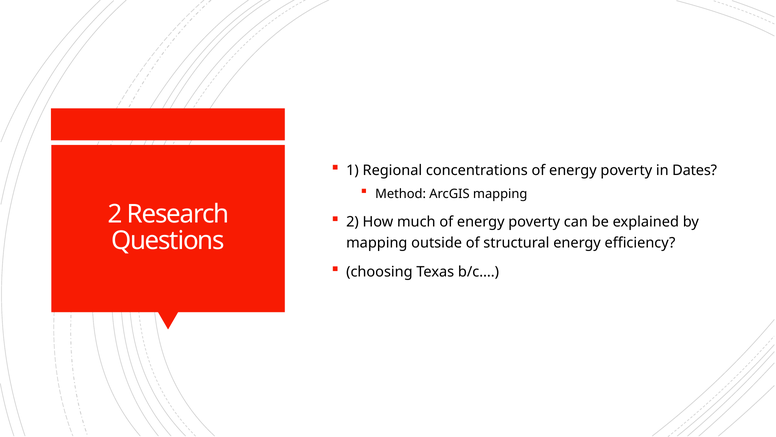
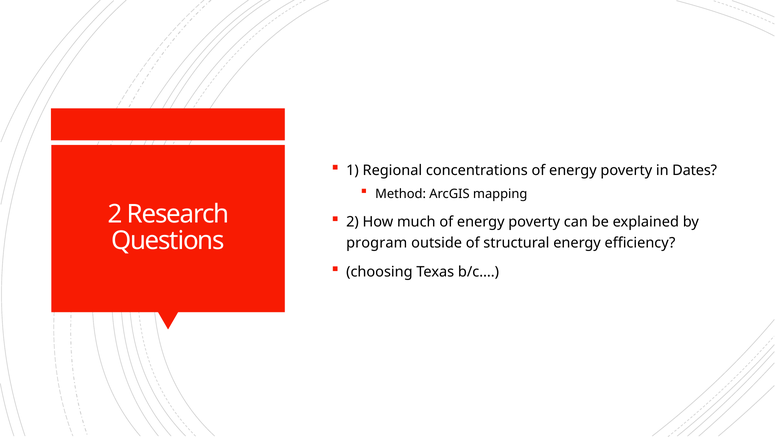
mapping: mapping -> program (377, 243)
